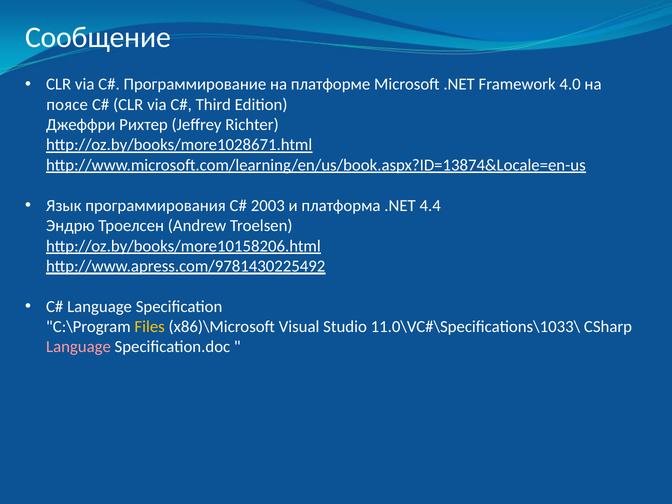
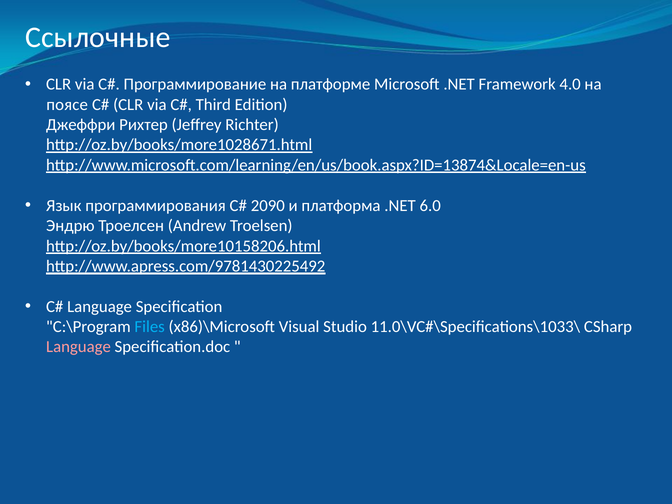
Сообщение: Сообщение -> Ссылочные (98, 37)
2003: 2003 -> 2090 (268, 206)
4.4: 4.4 -> 6.0 (430, 206)
Files colour: yellow -> light blue (150, 327)
